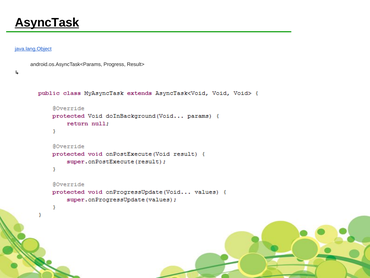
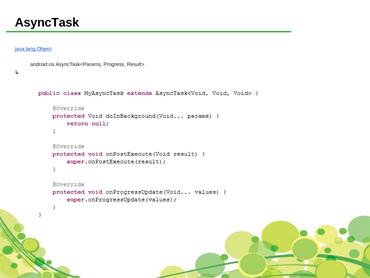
AsyncTask underline: present -> none (47, 22)
